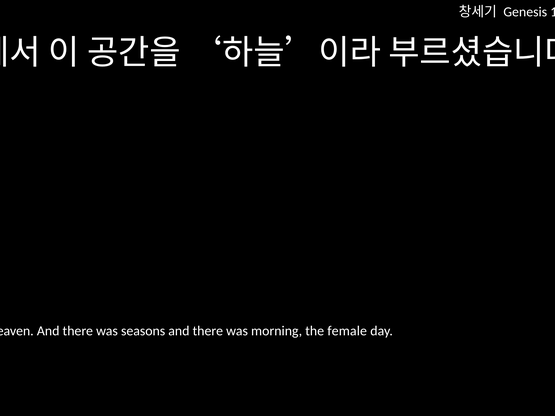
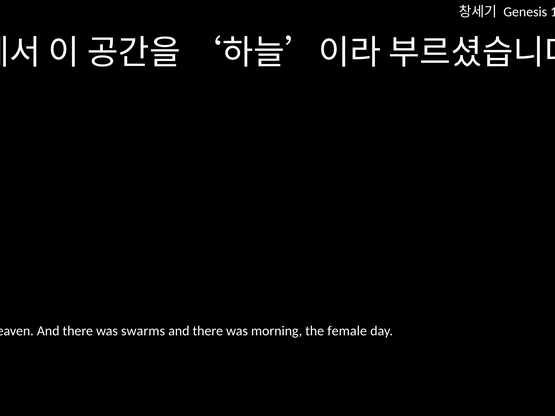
seasons: seasons -> swarms (143, 331)
